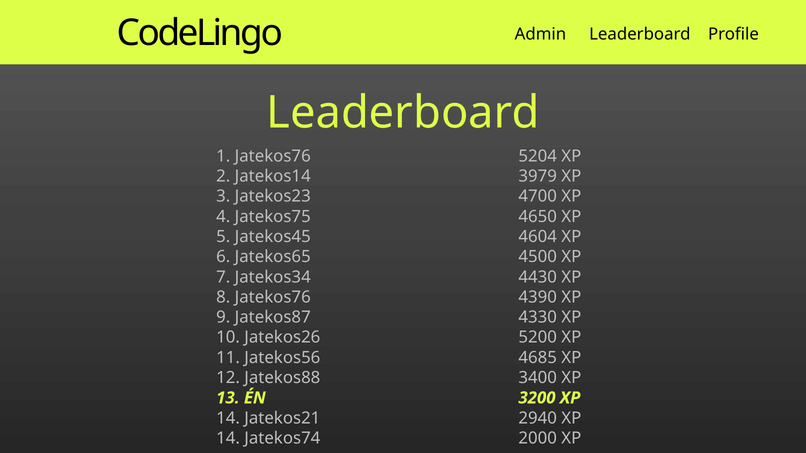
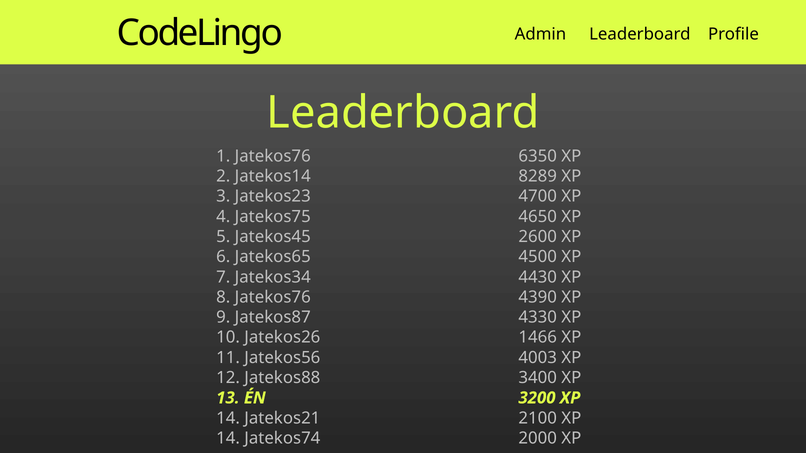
5204: 5204 -> 6350 (538, 156)
3979: 3979 -> 8289 (538, 176)
4604: 4604 -> 2600 (538, 237)
5200: 5200 -> 1466 (538, 338)
4685: 4685 -> 4003 (538, 358)
2940: 2940 -> 2100 (538, 418)
